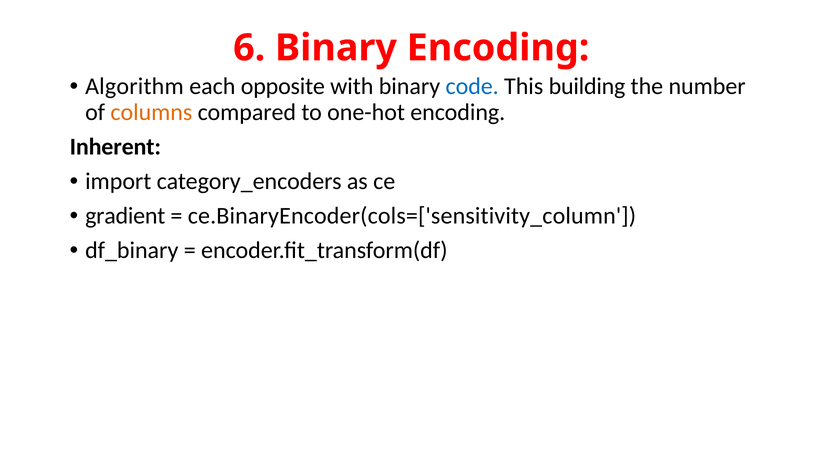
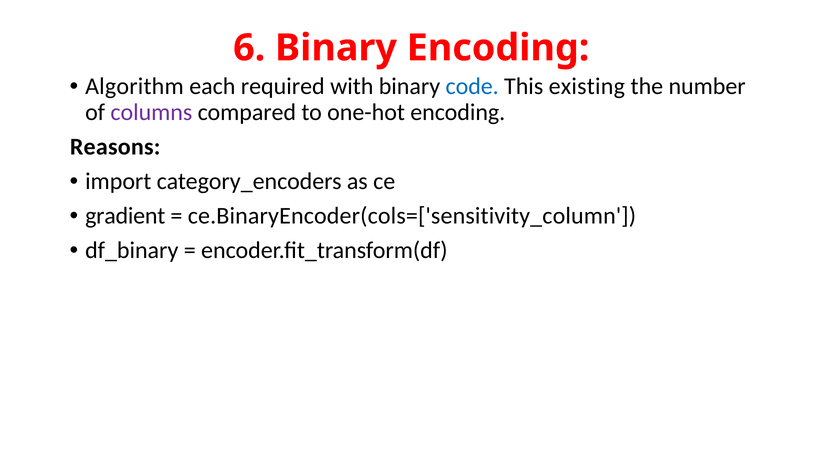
opposite: opposite -> required (283, 87)
building: building -> existing (587, 87)
columns colour: orange -> purple (151, 112)
Inherent: Inherent -> Reasons (115, 147)
